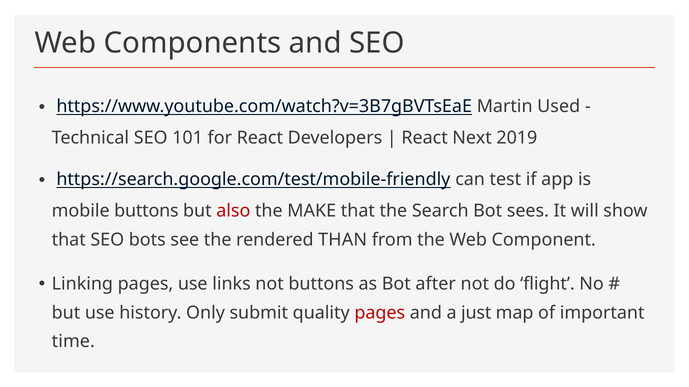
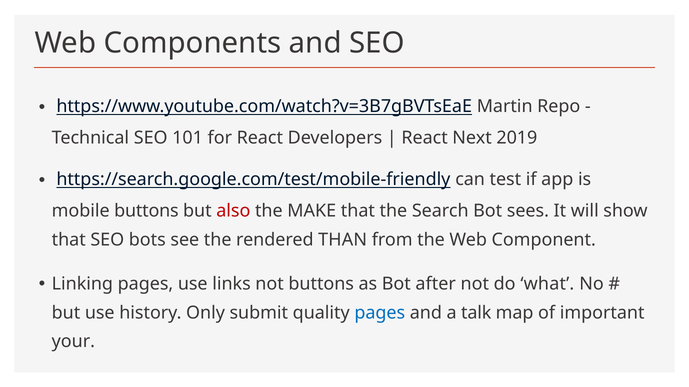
Used: Used -> Repo (559, 106)
flight: flight -> what (547, 284)
pages colour: red -> blue (380, 313)
just: just -> talk (476, 313)
time: time -> your (73, 342)
